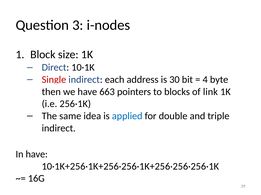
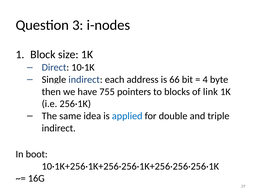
Single colour: red -> black (54, 80)
30: 30 -> 66 (174, 80)
663: 663 -> 755 (107, 92)
In have: have -> boot (37, 155)
